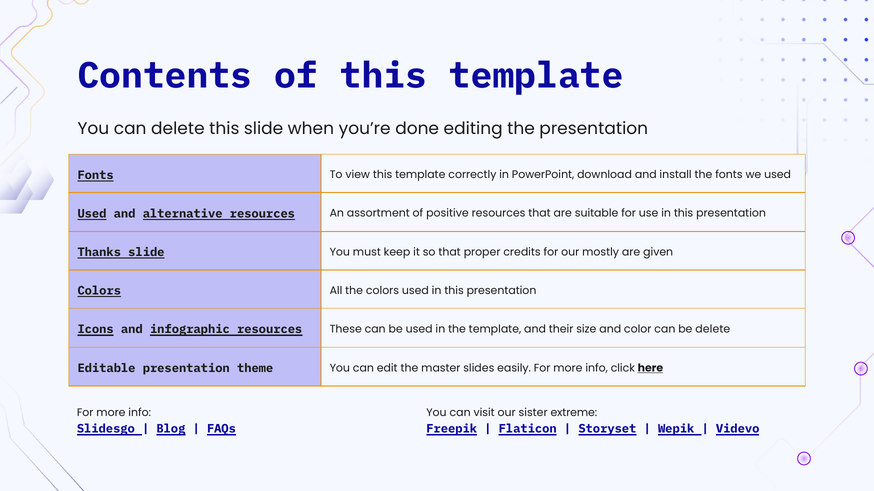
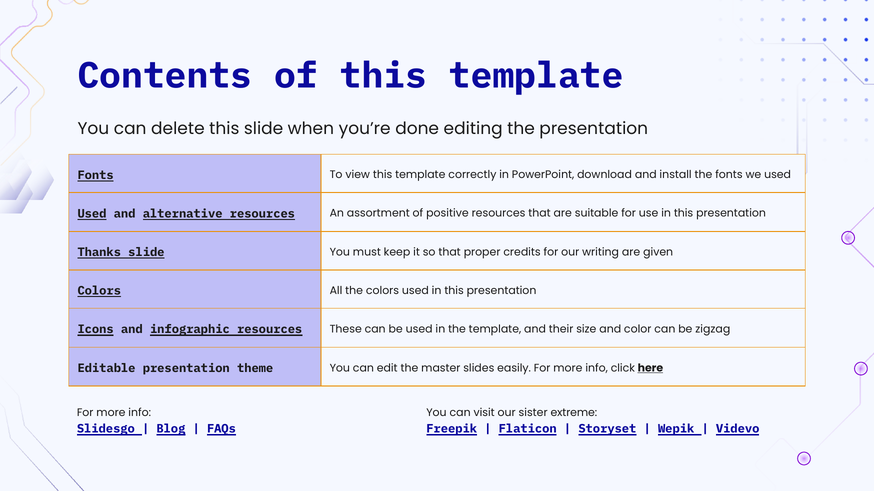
mostly: mostly -> writing (601, 252)
be delete: delete -> zigzag (713, 330)
